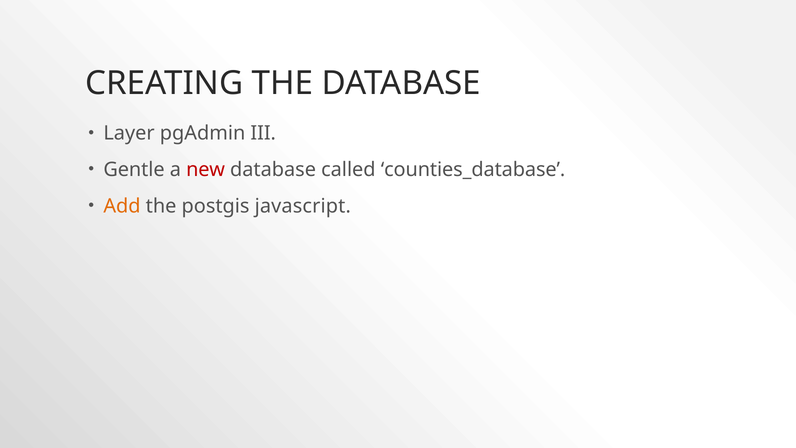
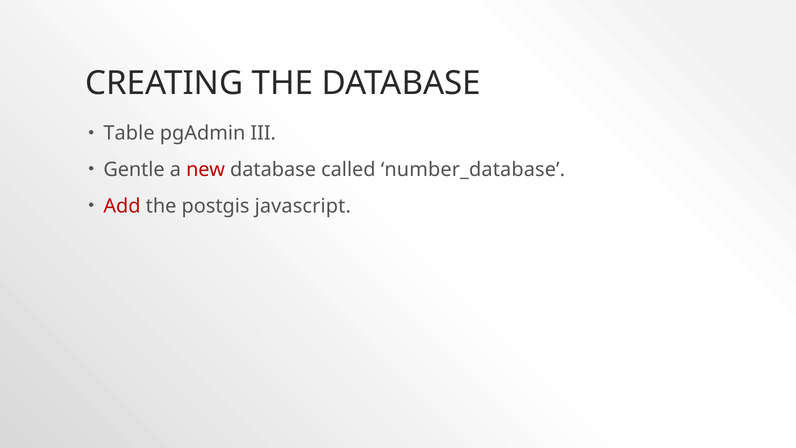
Layer: Layer -> Table (129, 133)
counties_database: counties_database -> number_database (473, 169)
Add colour: orange -> red (122, 206)
